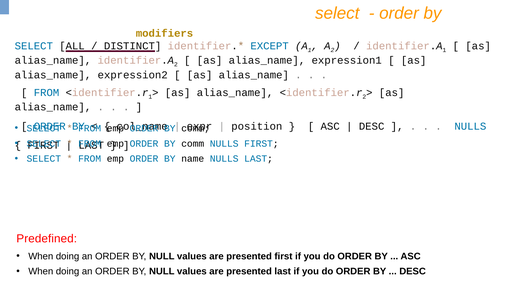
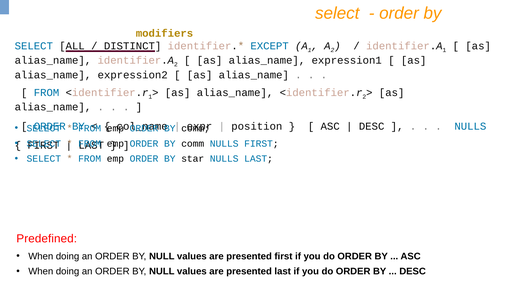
name: name -> star (193, 159)
